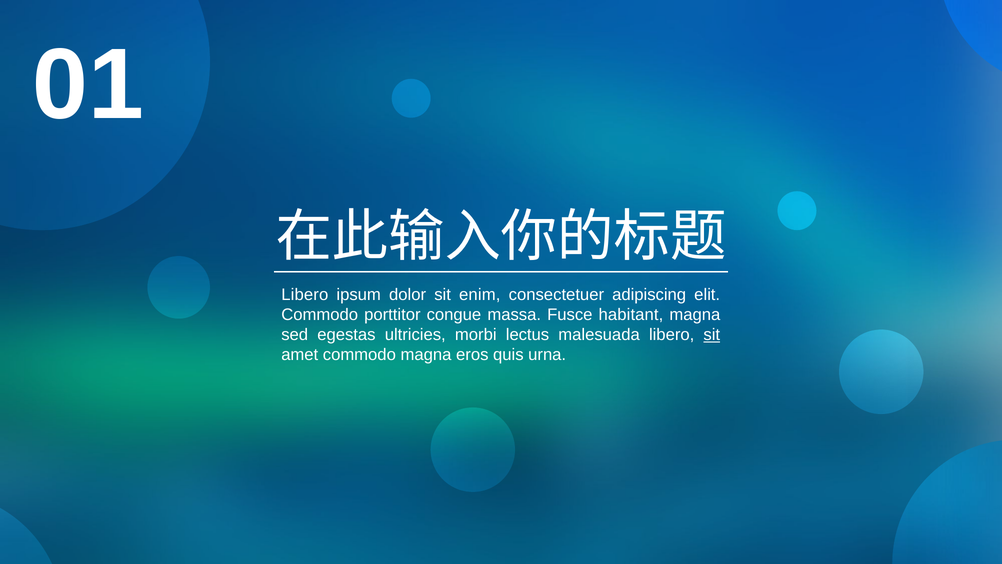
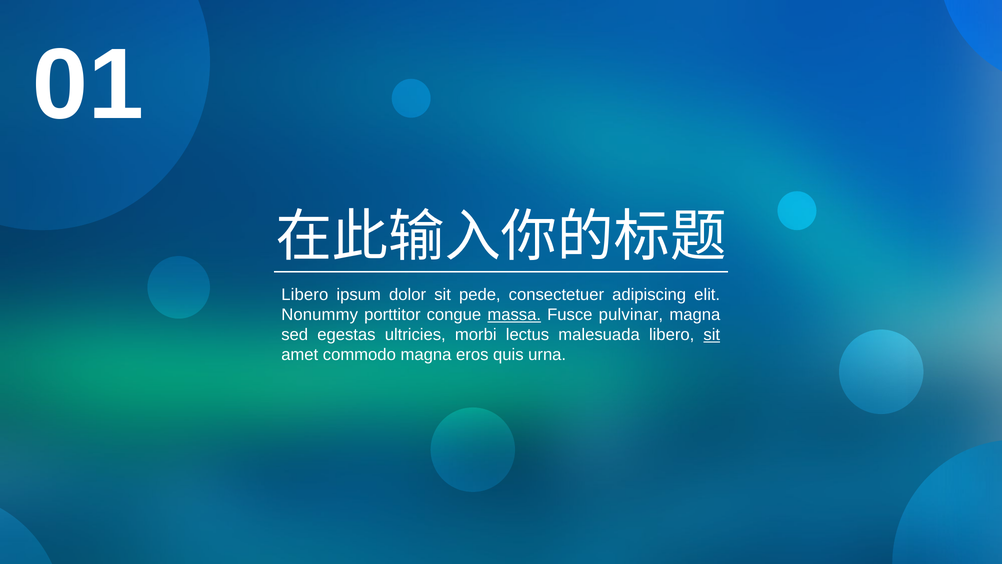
enim: enim -> pede (480, 294)
Commodo: Commodo -> Nonummy (320, 314)
massa underline: none -> present (514, 314)
habitant: habitant -> pulvinar (631, 314)
